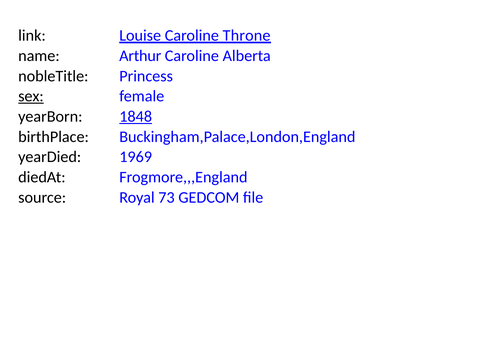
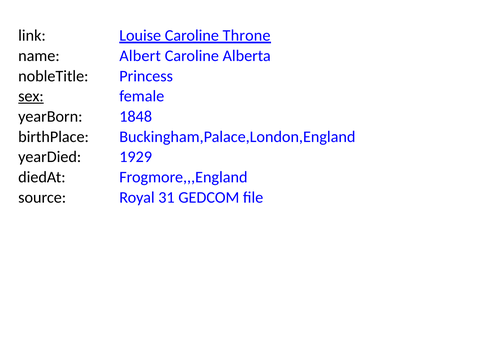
Arthur: Arthur -> Albert (140, 56)
1848 underline: present -> none (136, 116)
1969: 1969 -> 1929 (136, 157)
73: 73 -> 31 (166, 197)
